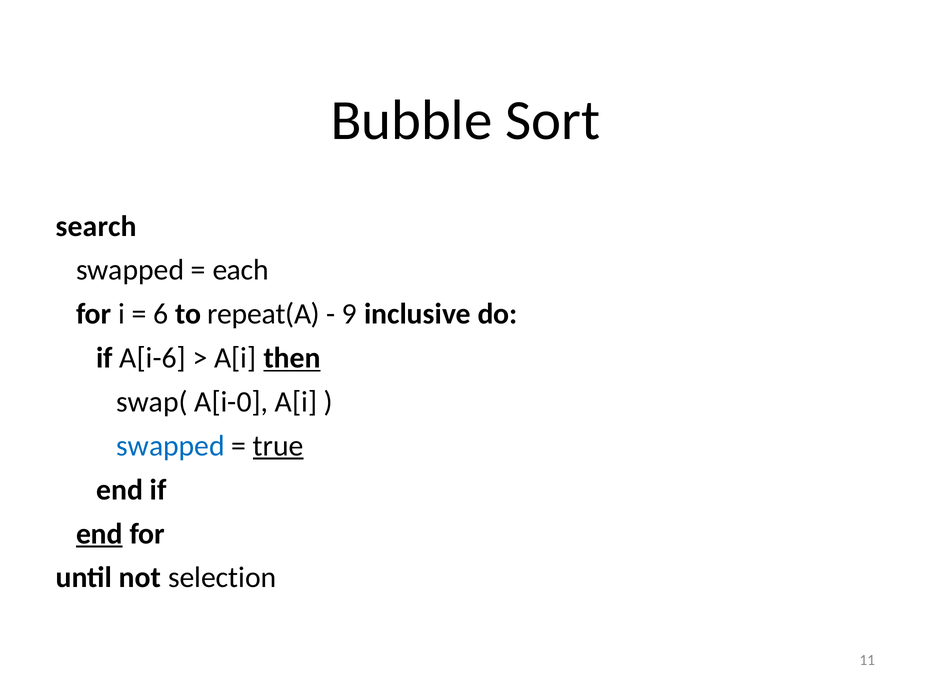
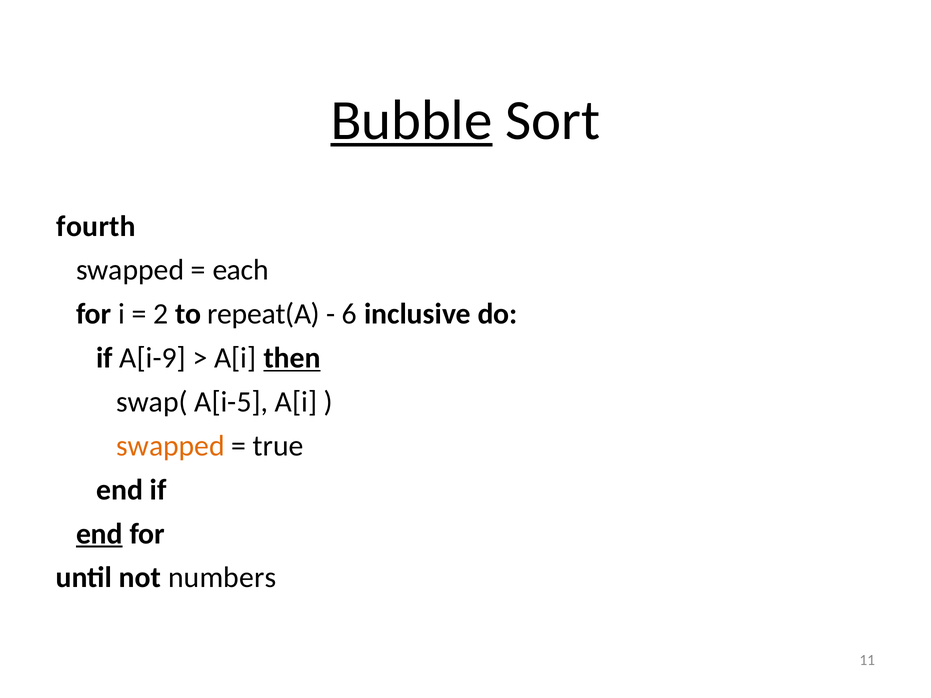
Bubble underline: none -> present (411, 120)
search: search -> fourth (96, 226)
6: 6 -> 2 (161, 314)
9: 9 -> 6 (349, 314)
A[i-6: A[i-6 -> A[i-9 (153, 358)
A[i-0: A[i-0 -> A[i-5 (231, 402)
swapped colour: blue -> orange (171, 446)
true underline: present -> none (278, 446)
selection: selection -> numbers (222, 578)
